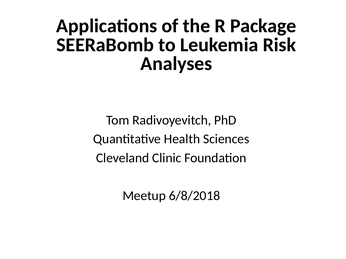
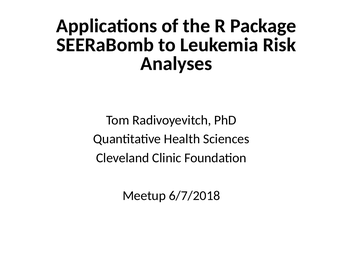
6/8/2018: 6/8/2018 -> 6/7/2018 (195, 196)
